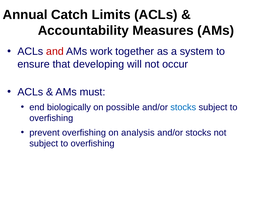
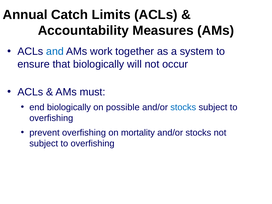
and colour: red -> blue (55, 51)
that developing: developing -> biologically (99, 64)
analysis: analysis -> mortality (138, 133)
